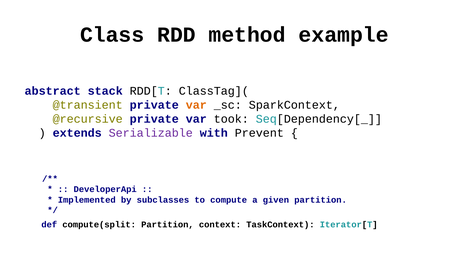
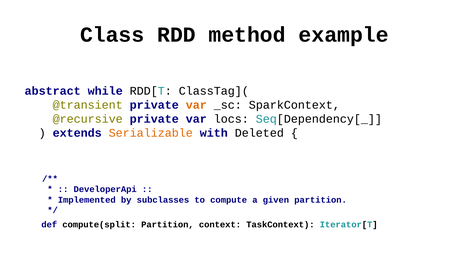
stack: stack -> while (105, 91)
took: took -> locs (231, 119)
Serializable colour: purple -> orange (151, 133)
Prevent: Prevent -> Deleted (259, 133)
